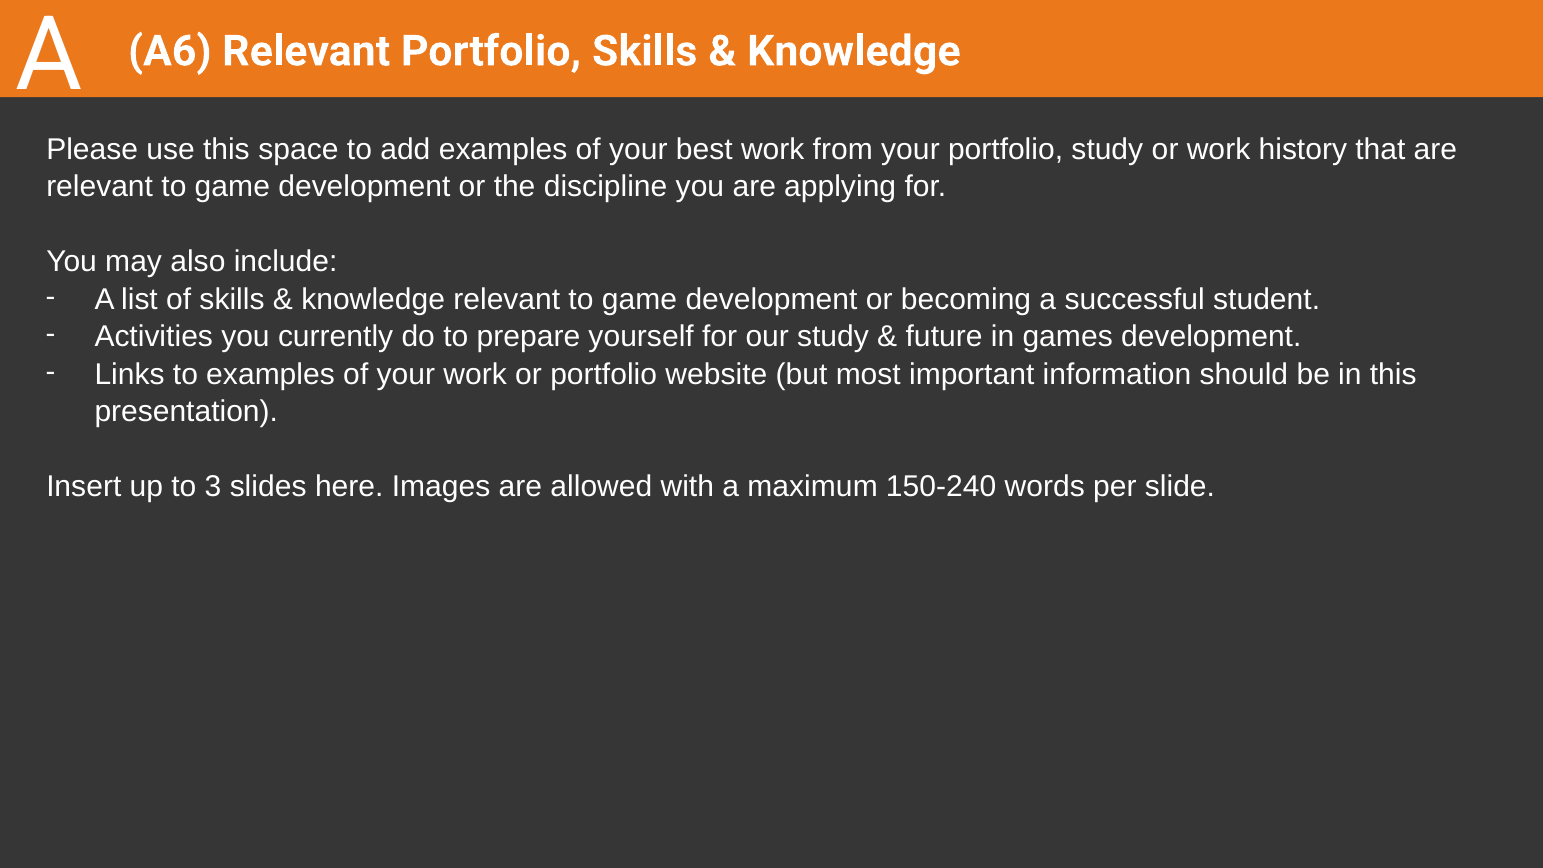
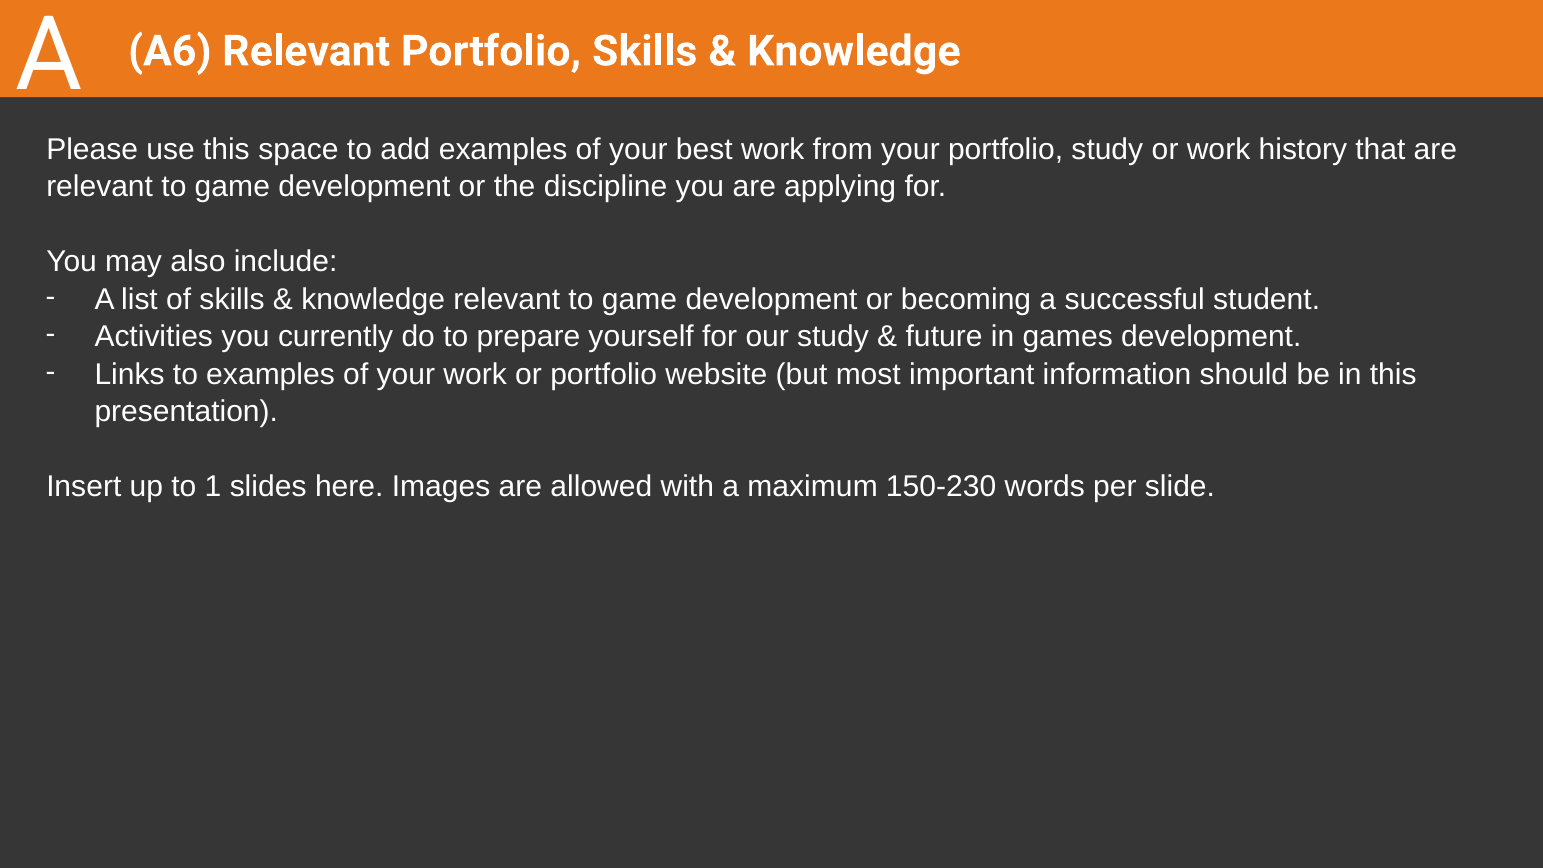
3: 3 -> 1 (213, 486)
150-240: 150-240 -> 150-230 (941, 486)
